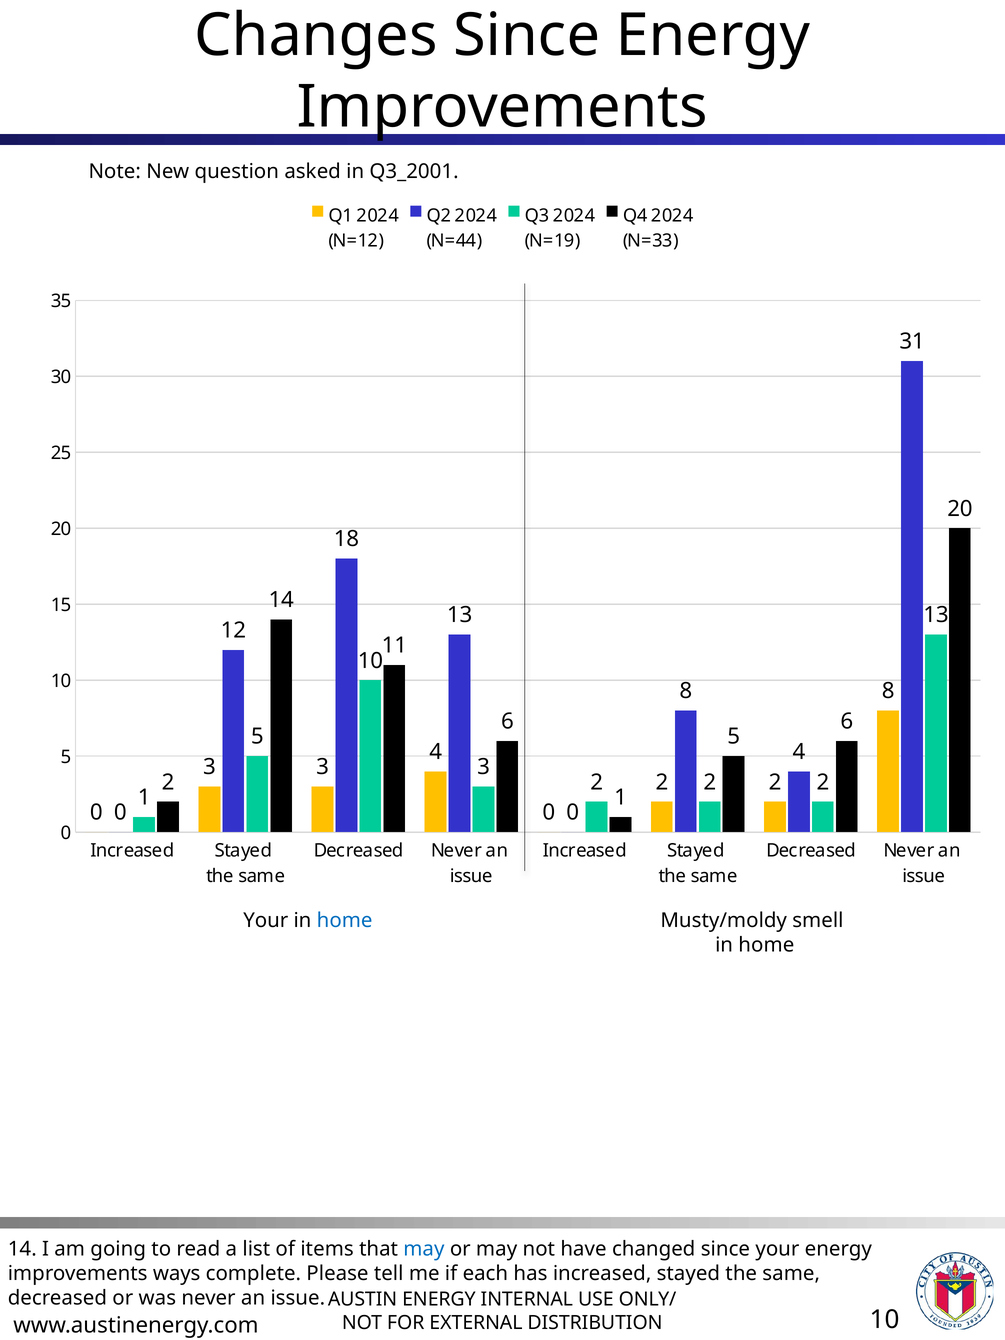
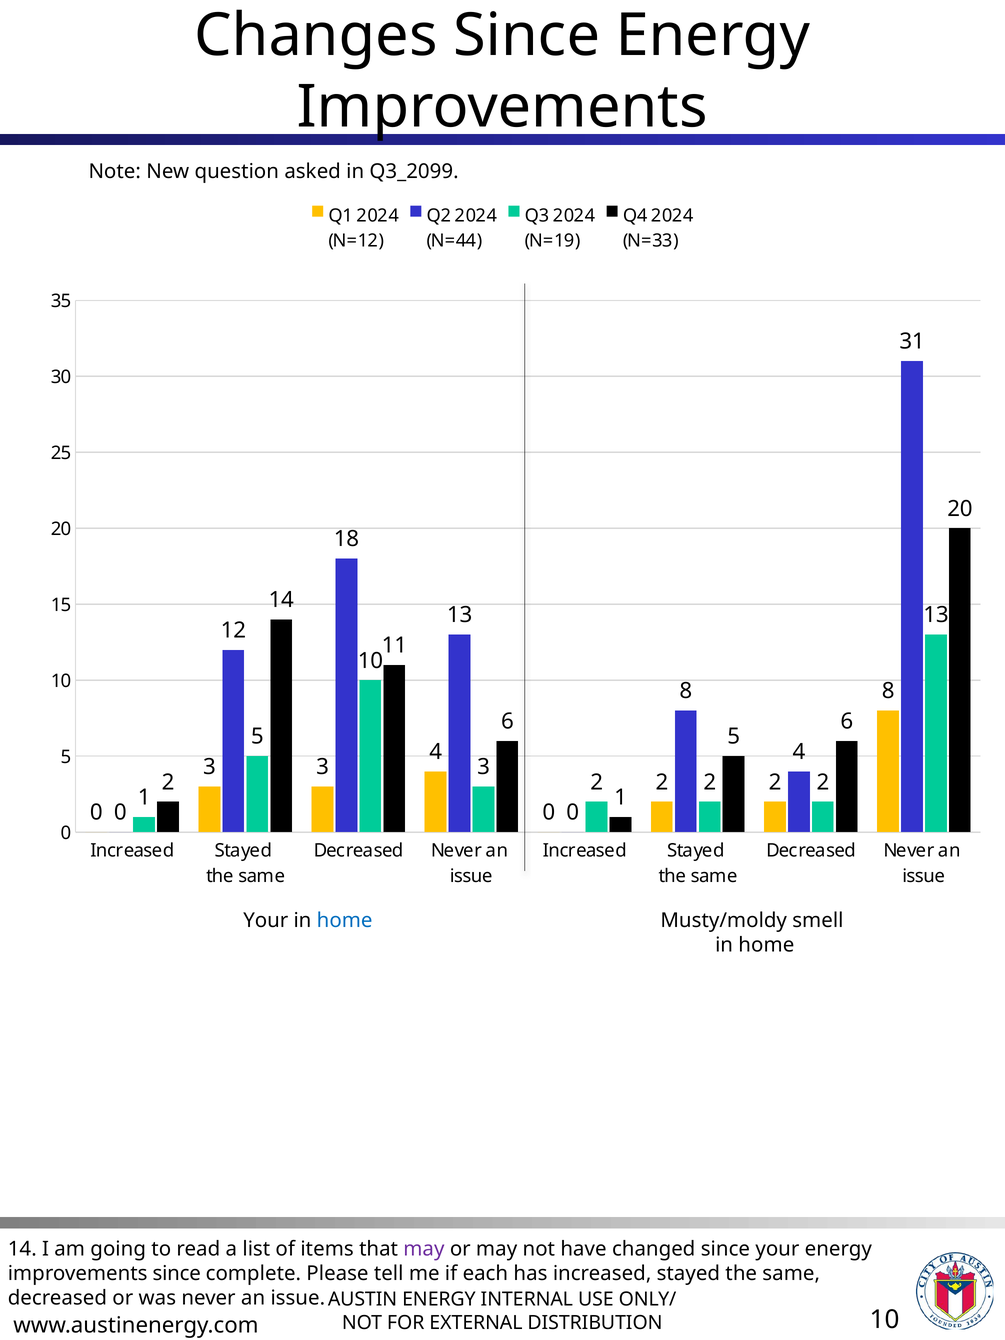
Q3_2001: Q3_2001 -> Q3_2099 (414, 172)
may colour: blue -> purple (424, 1249)
improvements ways: ways -> since (177, 1273)
